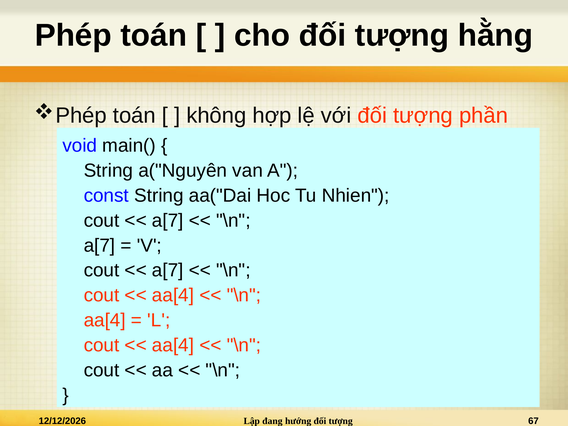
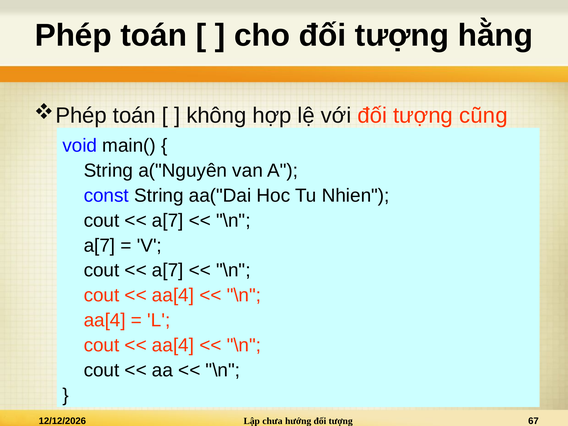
phần: phần -> cũng (483, 115)
đang: đang -> chưa (272, 421)
